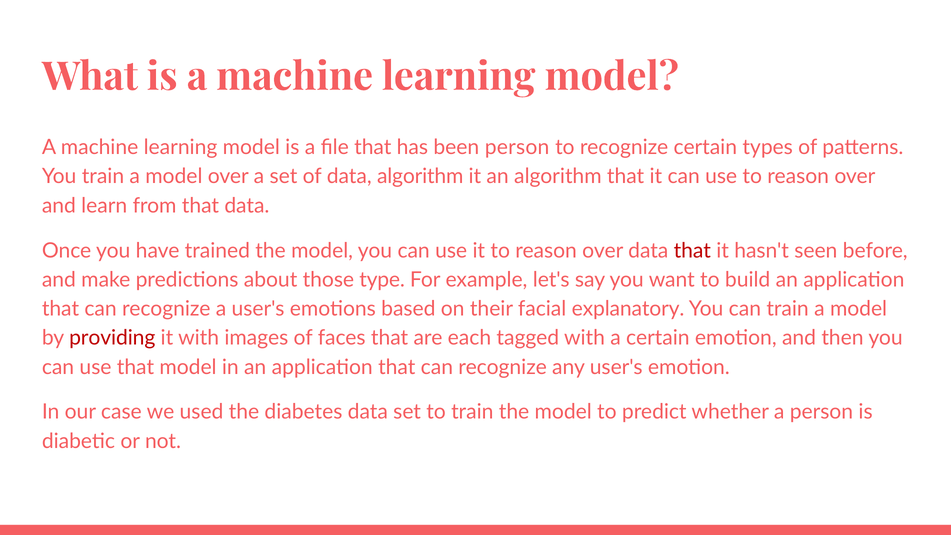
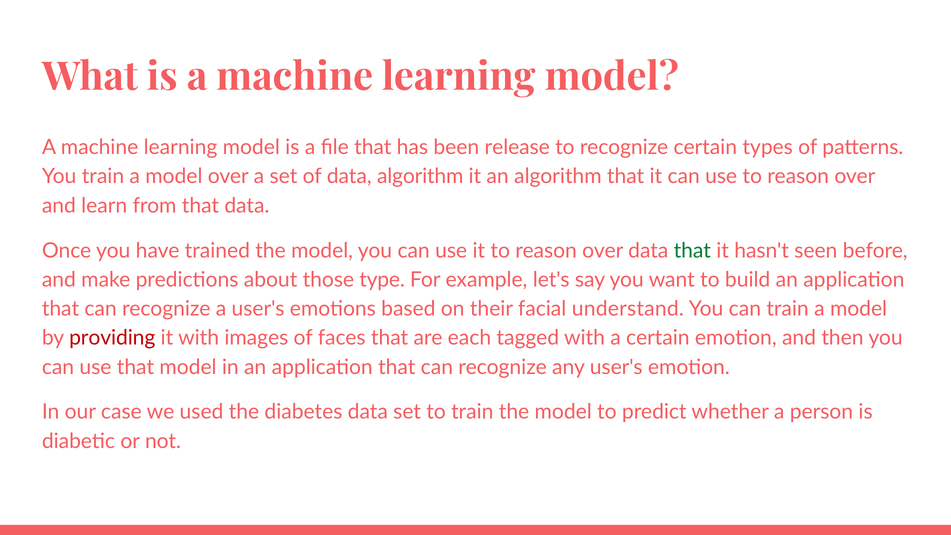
been person: person -> release (517, 147)
that colour: red -> green (692, 251)
explanatory: explanatory -> understand (628, 309)
